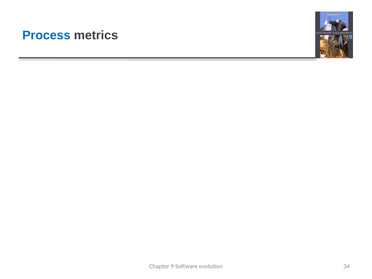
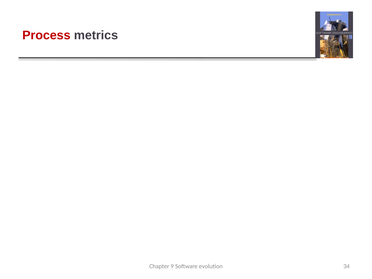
Process colour: blue -> red (46, 35)
